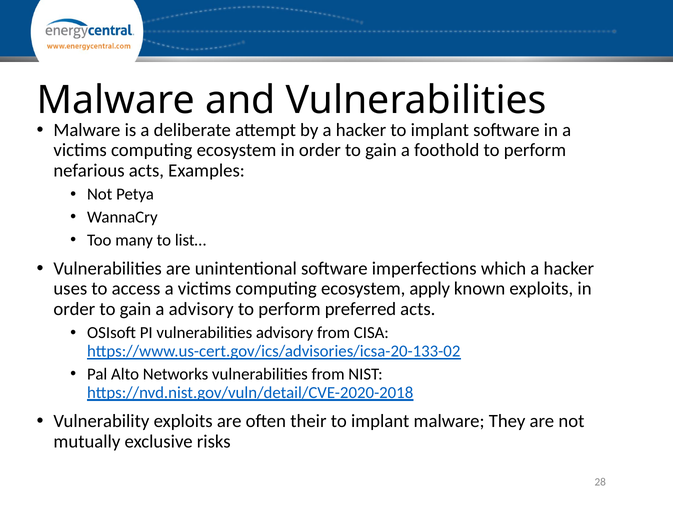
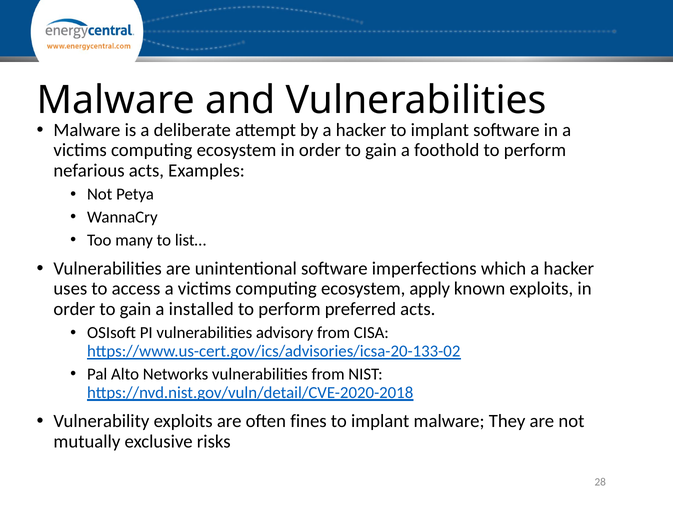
a advisory: advisory -> installed (201, 309)
their: their -> fines (308, 421)
